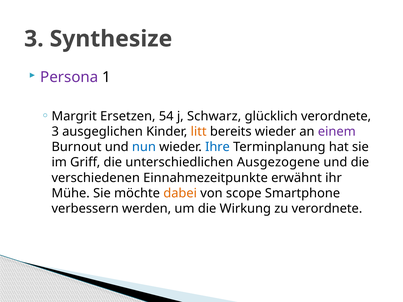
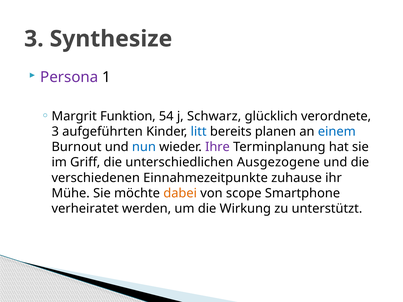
Ersetzen: Ersetzen -> Funktion (128, 116)
ausgeglichen: ausgeglichen -> aufgeführten (102, 132)
litt colour: orange -> blue (199, 132)
bereits wieder: wieder -> planen (276, 132)
einem colour: purple -> blue (337, 132)
Ihre colour: blue -> purple (217, 147)
erwähnt: erwähnt -> zuhause (297, 178)
verbessern: verbessern -> verheiratet (85, 209)
zu verordnete: verordnete -> unterstützt (327, 209)
